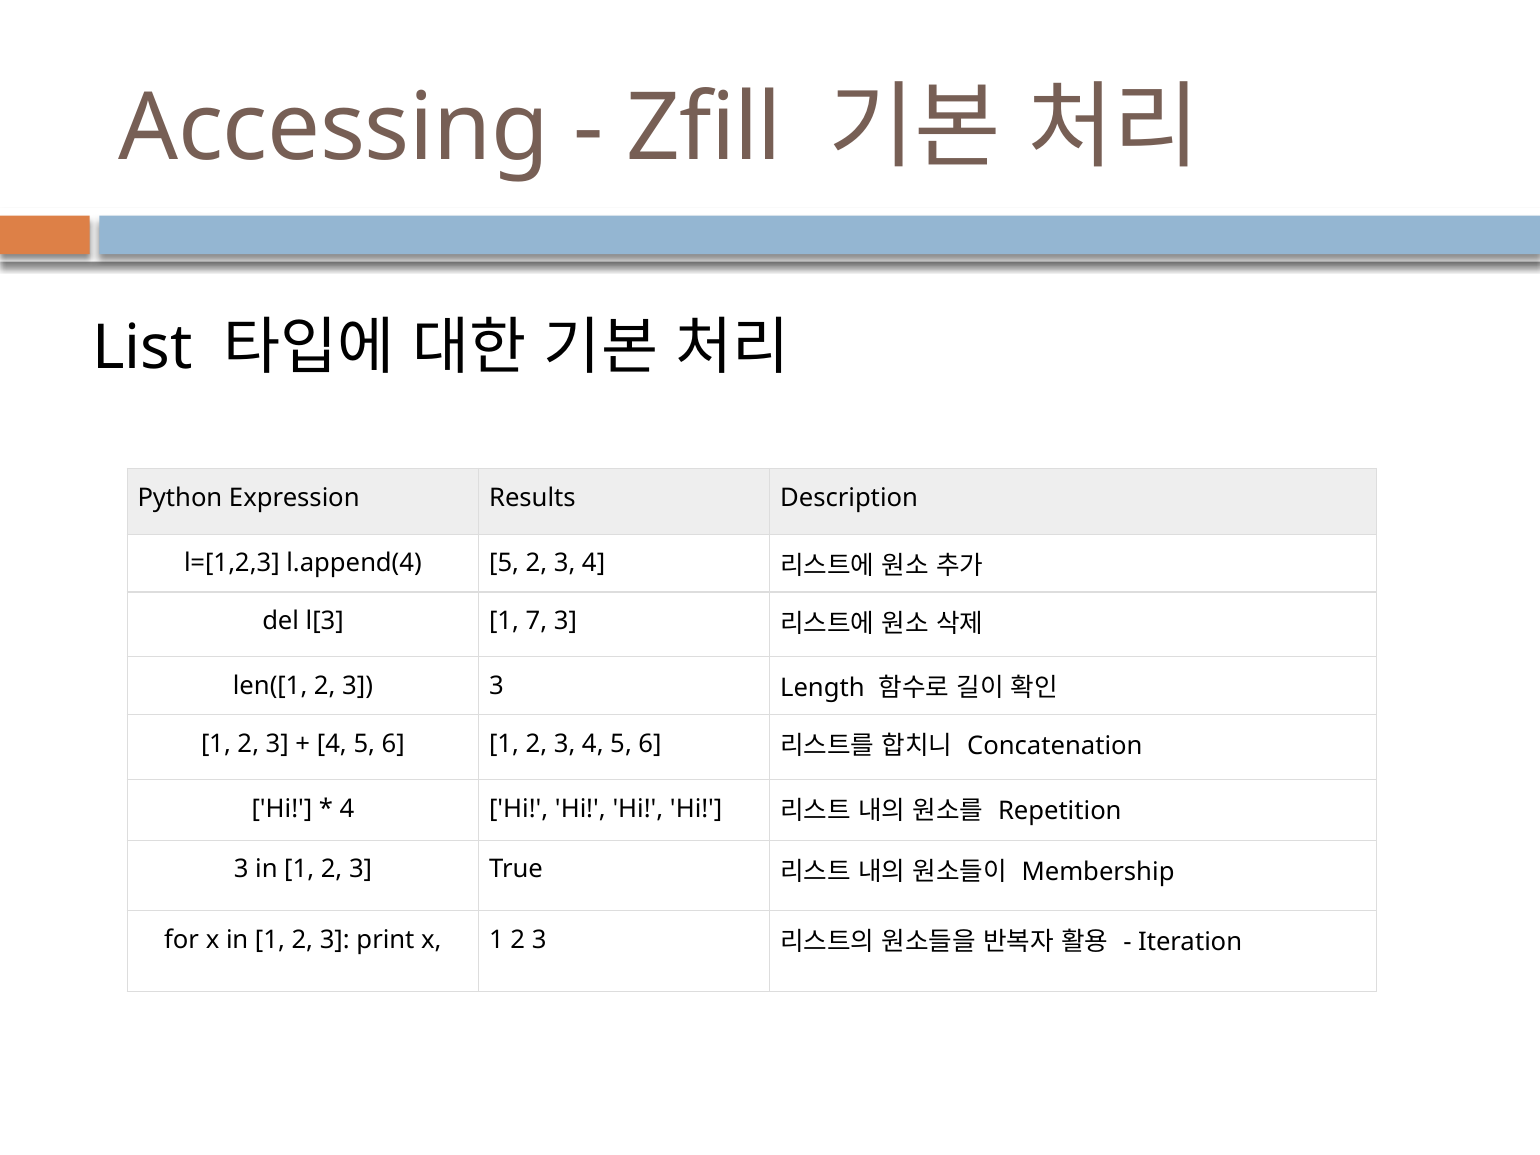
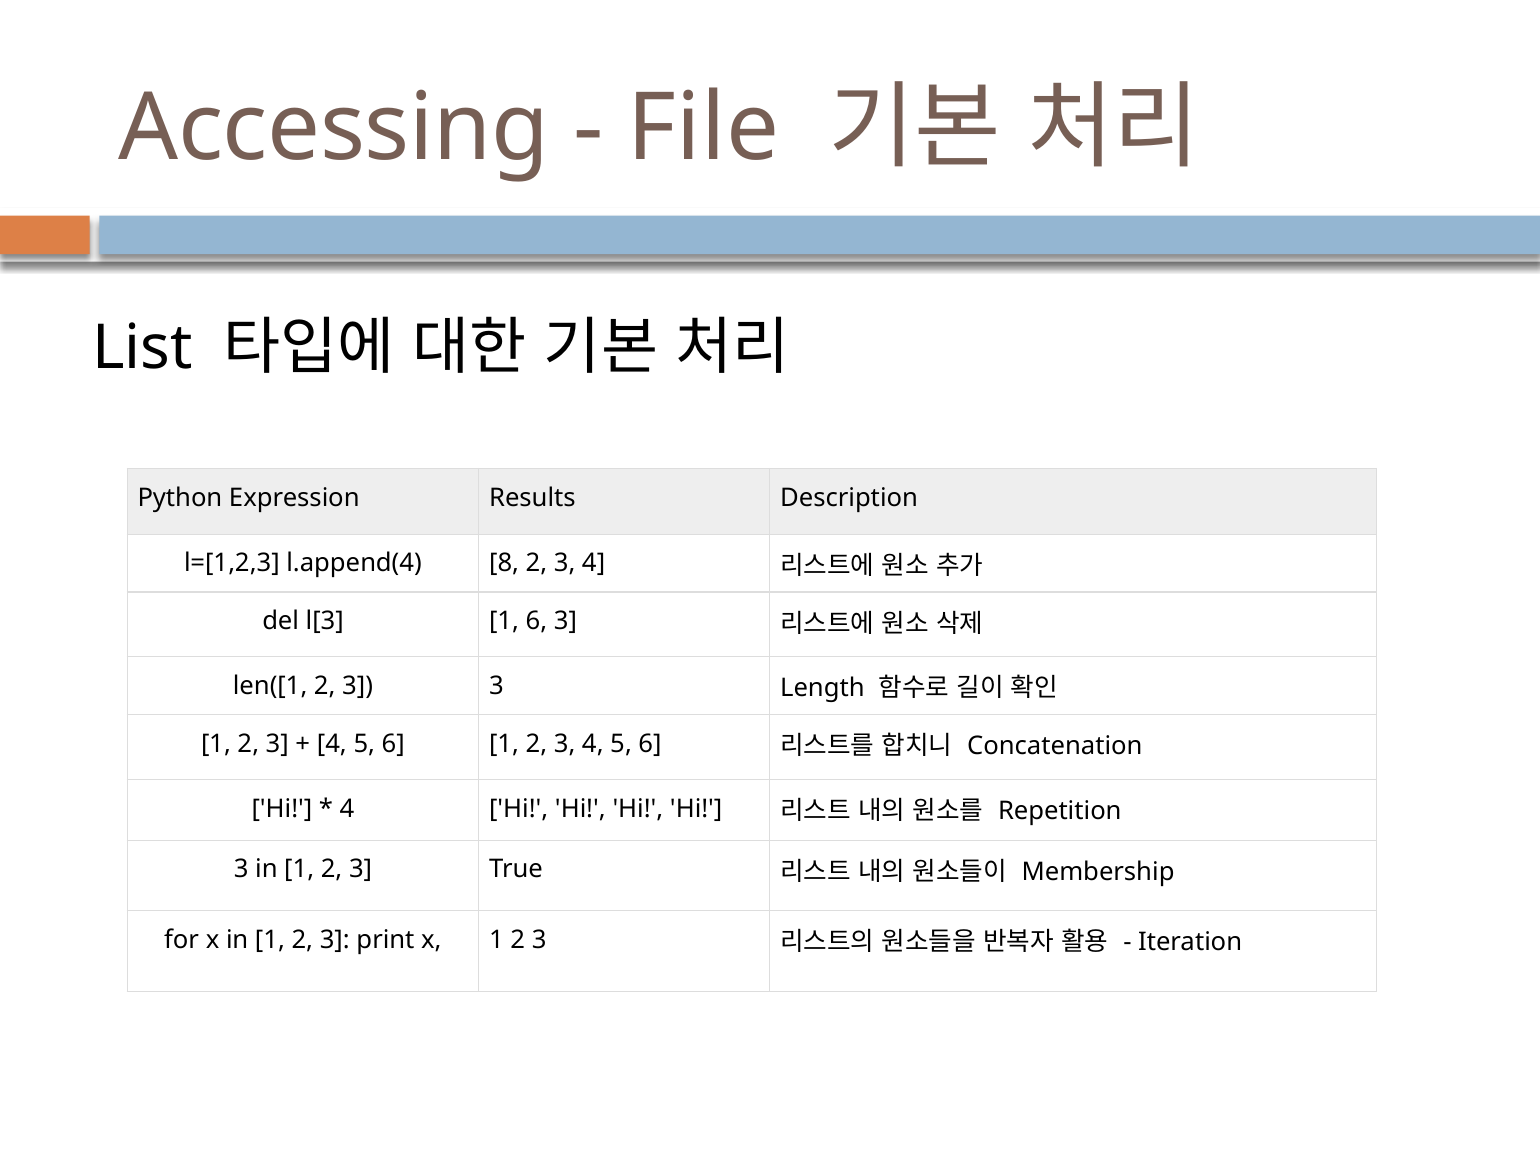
Zfill: Zfill -> File (704, 128)
l.append(4 5: 5 -> 8 (504, 563)
1 7: 7 -> 6 (536, 621)
